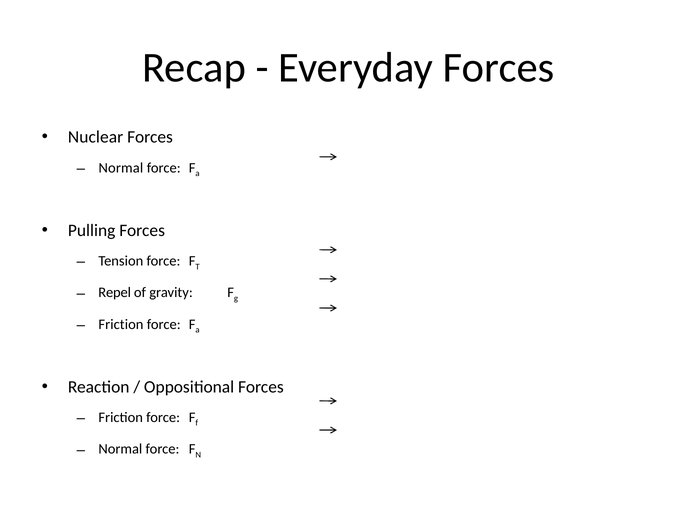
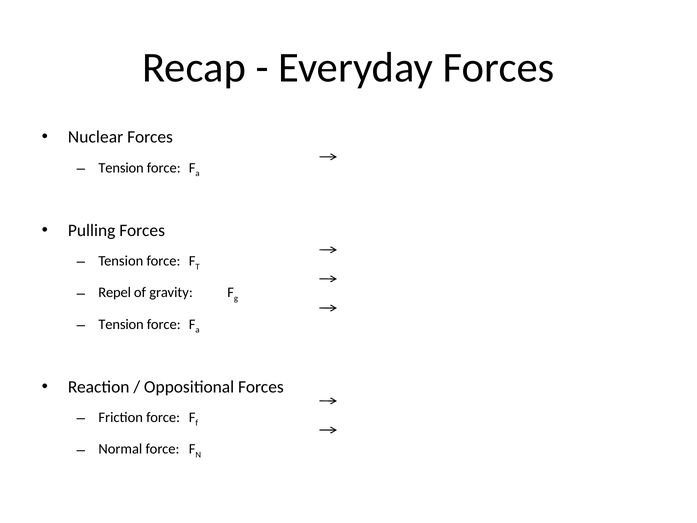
Normal: Normal -> Tension (121, 168)
Friction: Friction -> Tension (121, 324)
